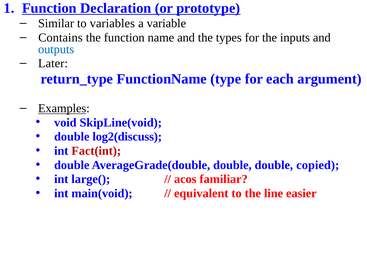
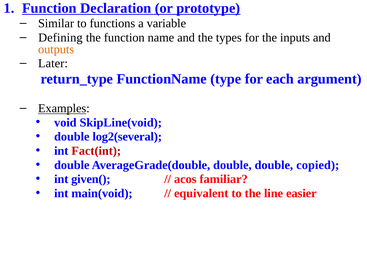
variables: variables -> functions (112, 23)
Contains: Contains -> Defining (60, 38)
outputs colour: blue -> orange (56, 49)
log2(discuss: log2(discuss -> log2(several (127, 137)
large(: large( -> given( (91, 179)
